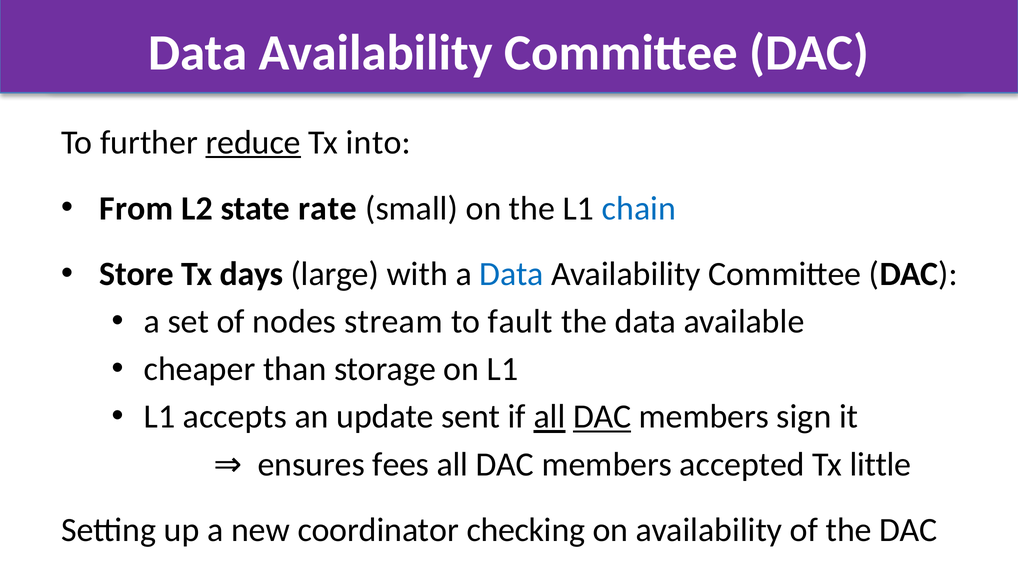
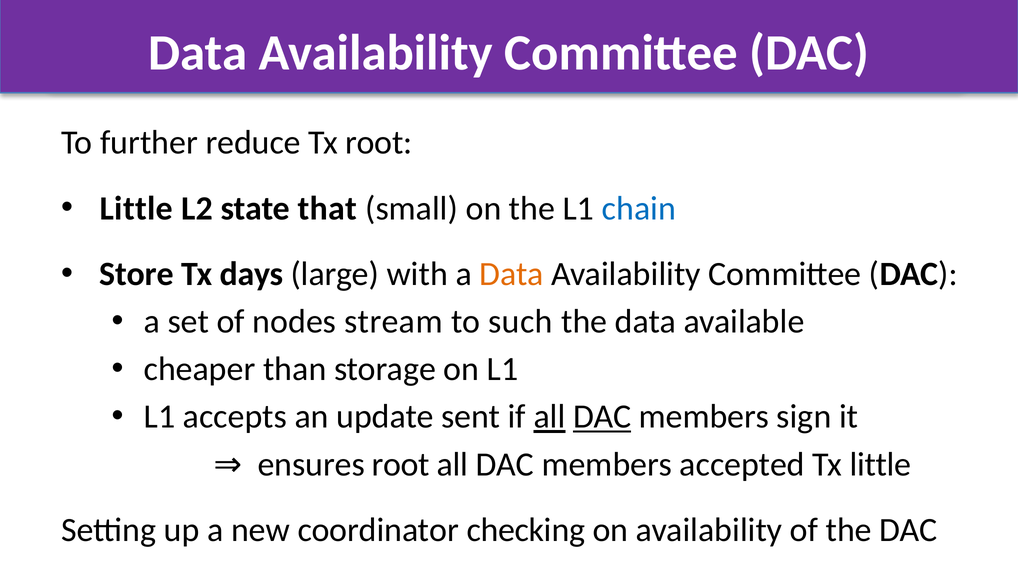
reduce underline: present -> none (253, 142)
Tx into: into -> root (379, 142)
From: From -> Little (136, 208)
rate: rate -> that (327, 208)
Data colour: blue -> orange (512, 274)
fault: fault -> such (520, 322)
ensures fees: fees -> root (401, 464)
